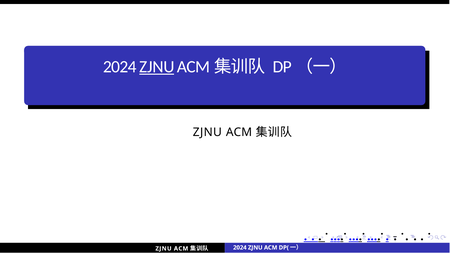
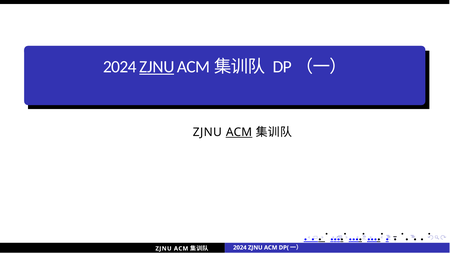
ACM underline: none -> present (239, 132)
